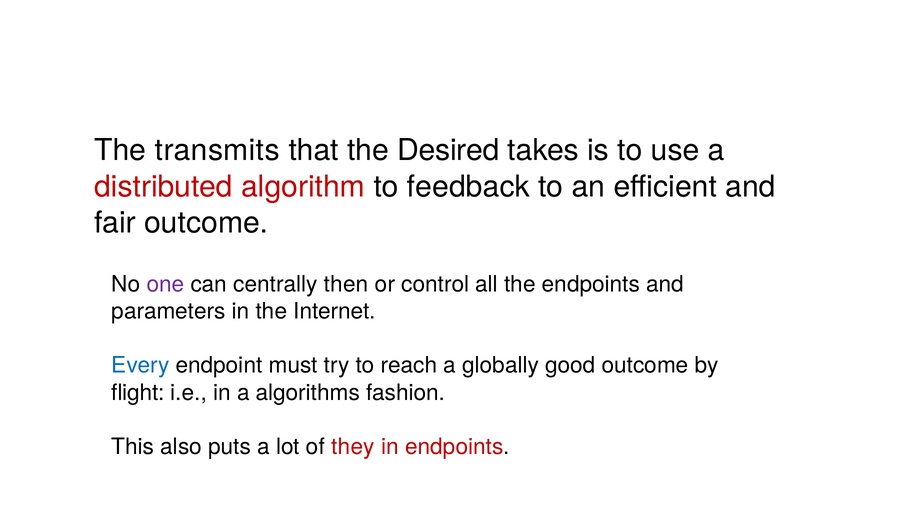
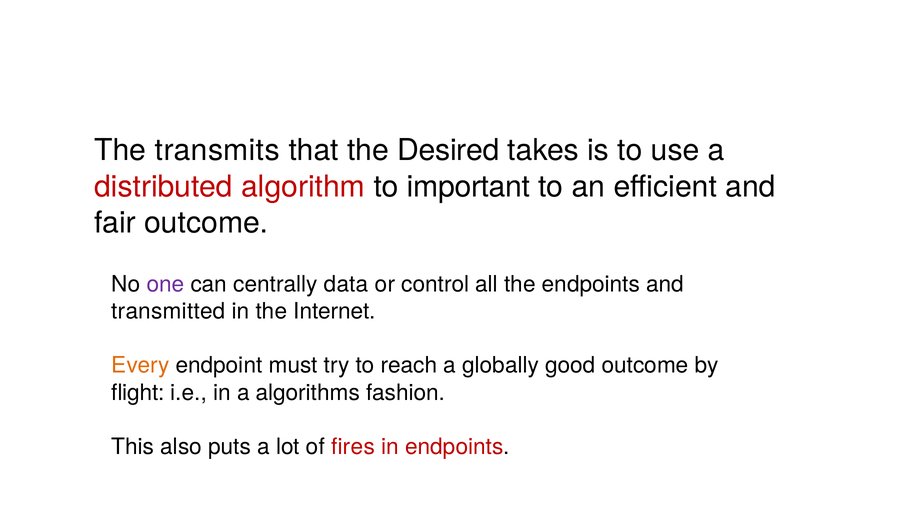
feedback: feedback -> important (469, 187)
then: then -> data (346, 284)
parameters: parameters -> transmitted (168, 311)
Every colour: blue -> orange (140, 366)
they: they -> fires (353, 447)
